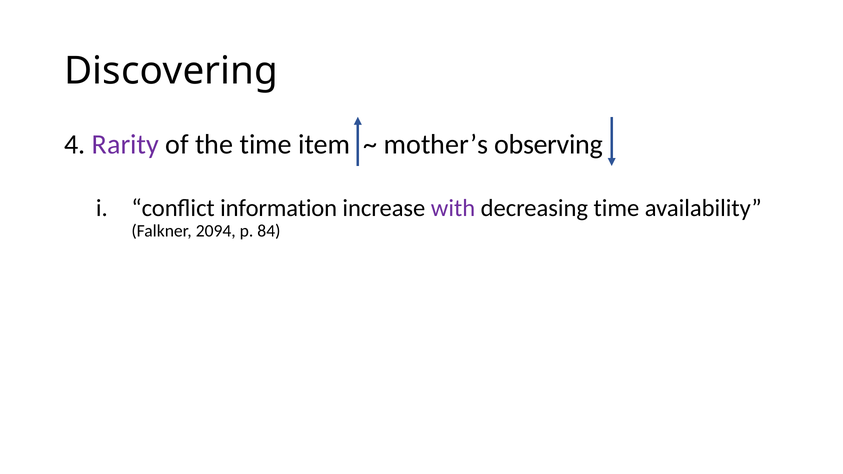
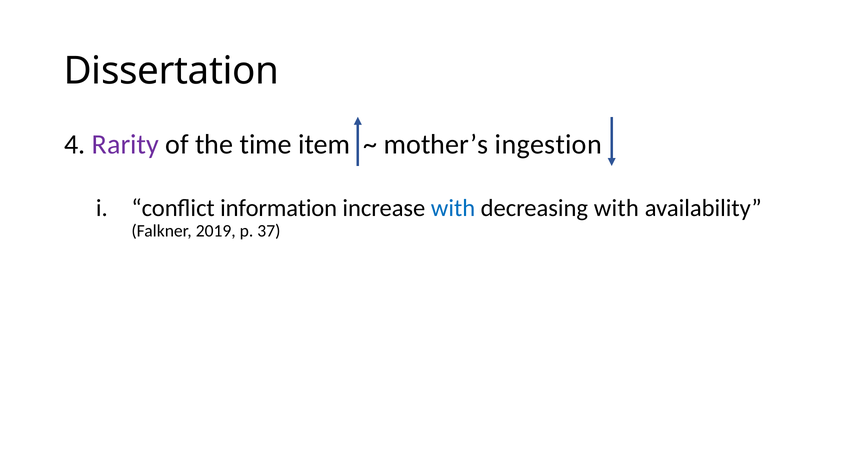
Discovering: Discovering -> Dissertation (171, 71)
observing: observing -> ingestion (548, 144)
with colour: purple -> blue (453, 208)
decreasing time: time -> with (616, 208)
2094: 2094 -> 2019 (216, 231)
84: 84 -> 37 (269, 231)
